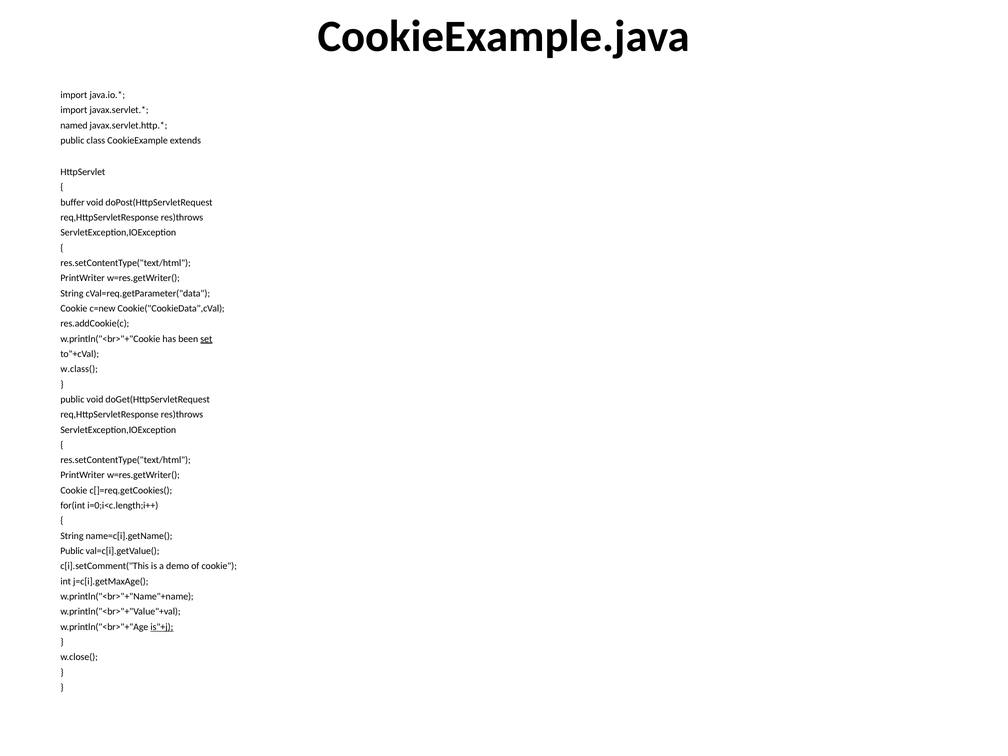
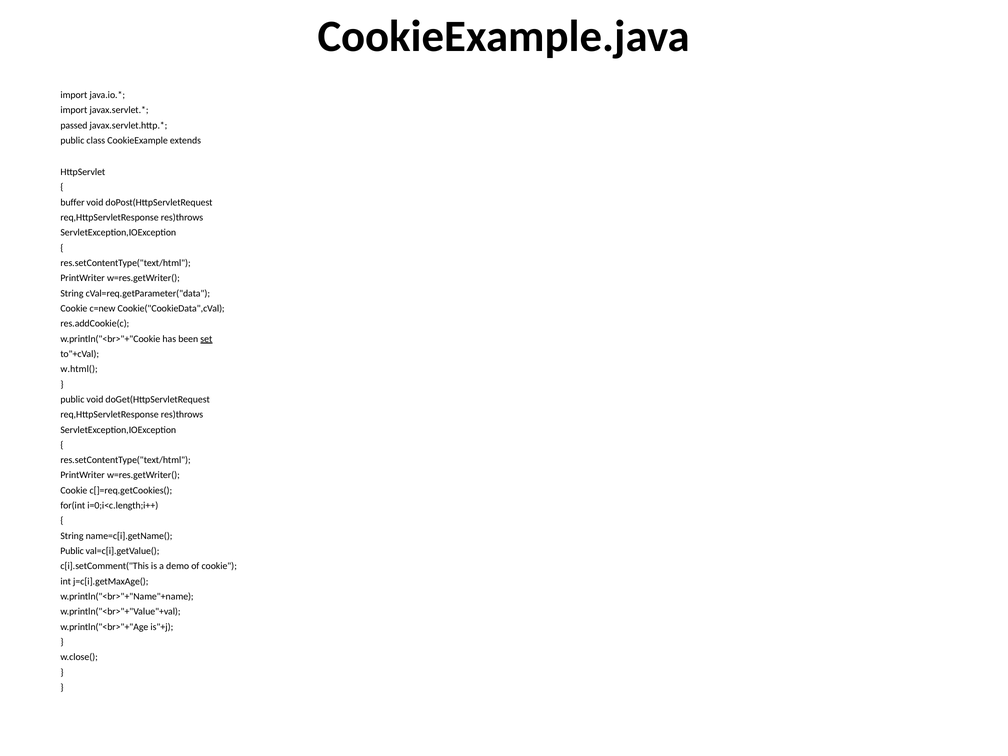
named: named -> passed (74, 125)
w.class(: w.class( -> w.html( (79, 369)
is"+j underline: present -> none (162, 627)
